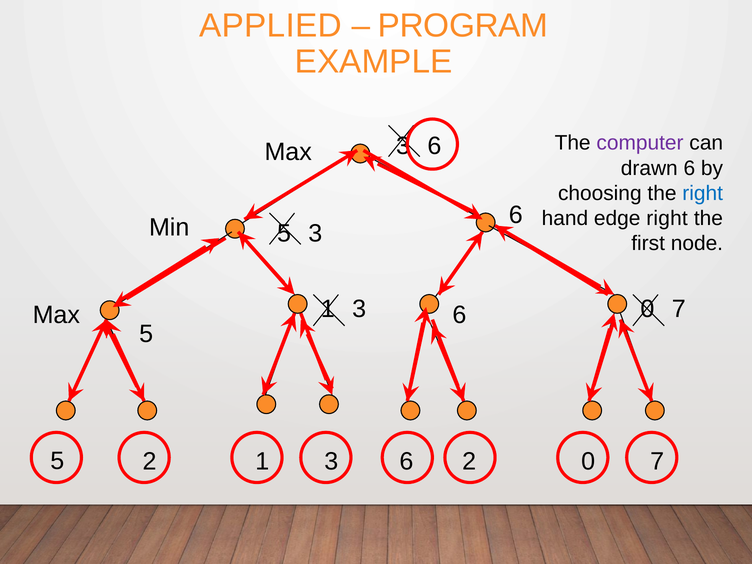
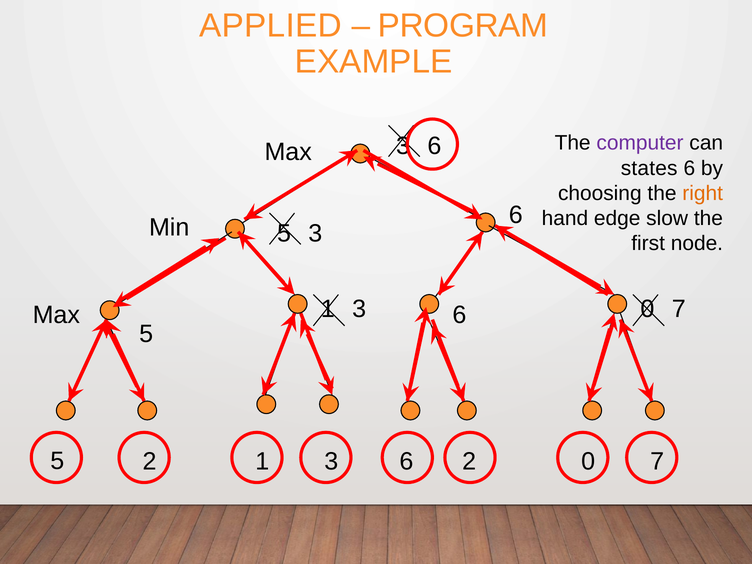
drawn: drawn -> states (649, 168)
right colour: blue -> orange (703, 193)
edge right: right -> slow (667, 218)
